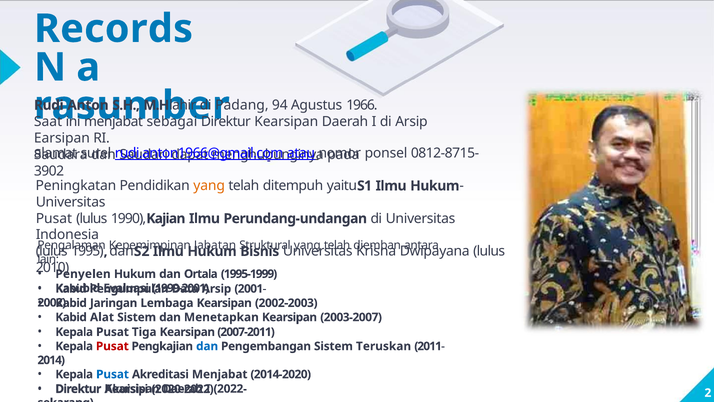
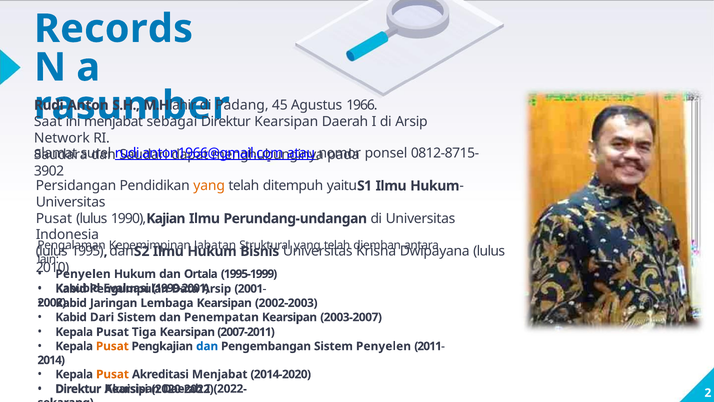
94: 94 -> 45 (280, 105)
Earsipan: Earsipan -> Network (62, 138)
Peningkatan: Peningkatan -> Persidangan (76, 186)
Alat: Alat -> Dari (102, 317)
Menetapkan: Menetapkan -> Penempatan (221, 317)
Pusat colour: red -> orange (112, 346)
Sistem Teruskan: Teruskan -> Penyelen (383, 346)
Pusat colour: blue -> orange (113, 374)
